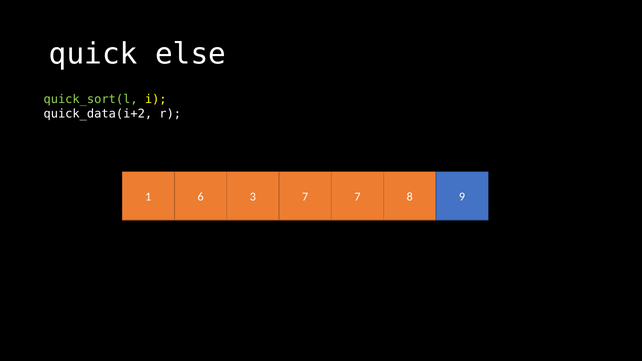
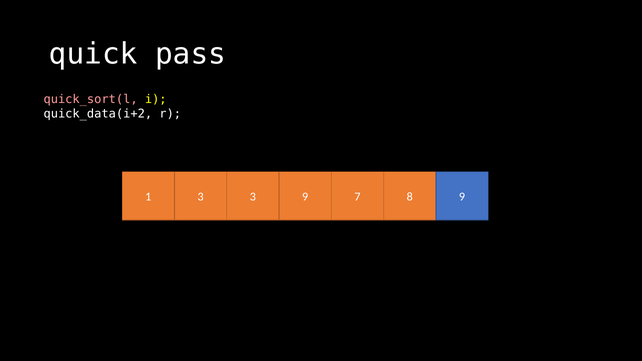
else: else -> pass (191, 54)
quick_sort(l colour: light green -> pink (91, 99)
1 6: 6 -> 3 (201, 197)
3 7: 7 -> 9 (305, 197)
